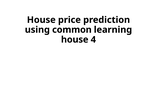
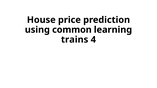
house: house -> trains (75, 40)
